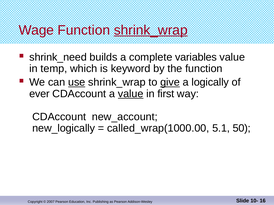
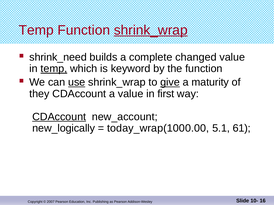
Wage: Wage -> Temp (36, 30)
variables: variables -> changed (196, 57)
temp underline: none -> present (54, 69)
logically: logically -> maturity (210, 82)
ever: ever -> they (39, 94)
value underline: present -> none (131, 94)
CDAccount underline: none -> present (59, 117)
called_wrap(1000.00: called_wrap(1000.00 -> today_wrap(1000.00 (158, 128)
50: 50 -> 61 (242, 128)
